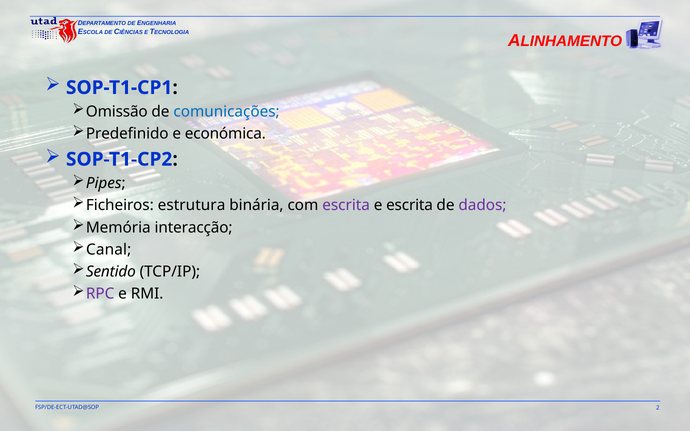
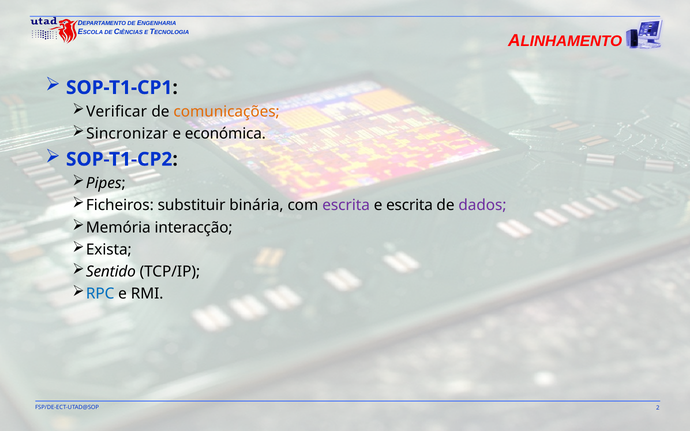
Omissão: Omissão -> Verificar (117, 112)
comunicações colour: blue -> orange (227, 112)
Predefinido: Predefinido -> Sincronizar (127, 134)
estrutura: estrutura -> substituir (192, 206)
Canal: Canal -> Exista (109, 250)
RPC colour: purple -> blue (100, 294)
